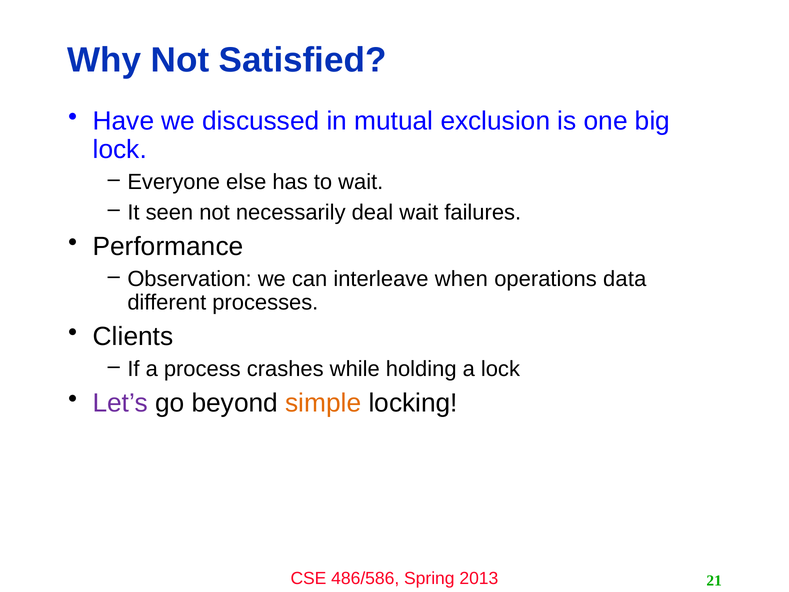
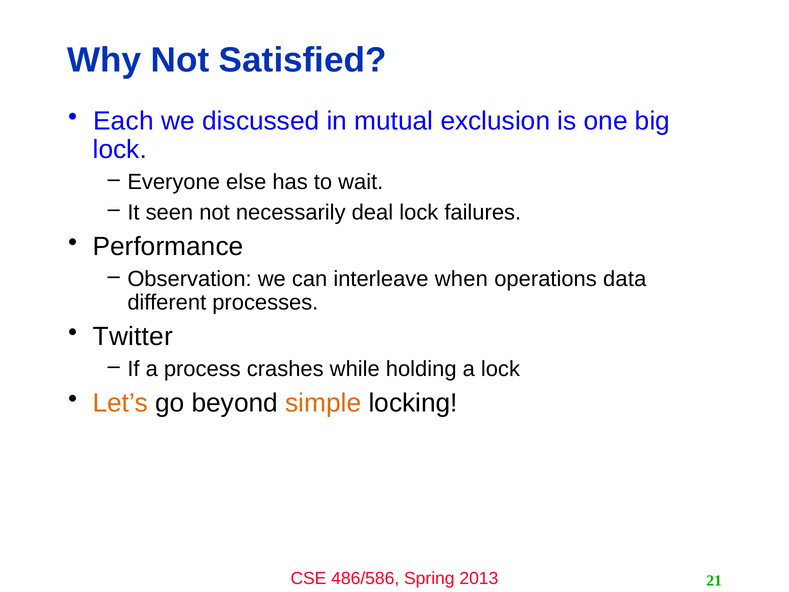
Have: Have -> Each (123, 121)
deal wait: wait -> lock (419, 212)
Clients: Clients -> Twitter (133, 336)
Let’s colour: purple -> orange (120, 403)
